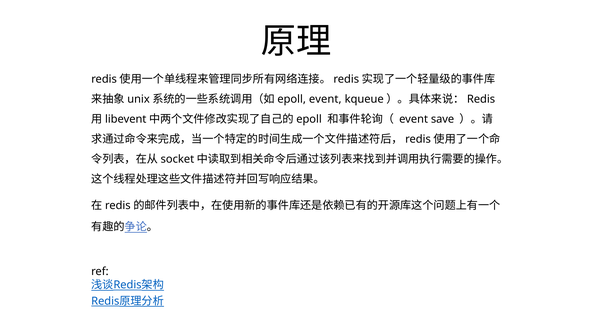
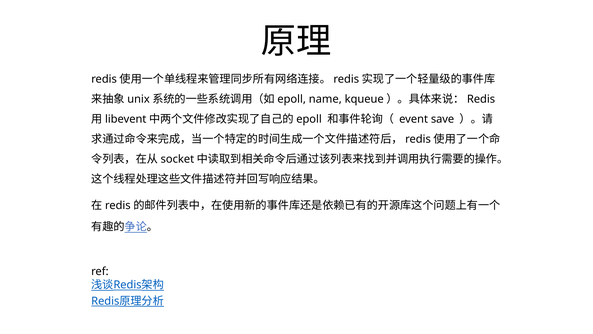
event: event -> name (325, 99)
